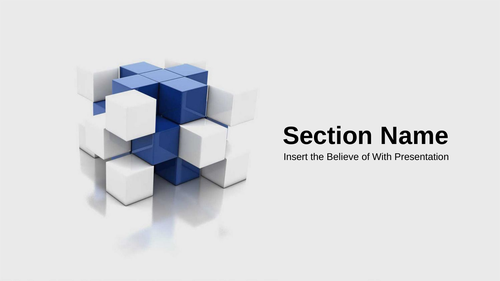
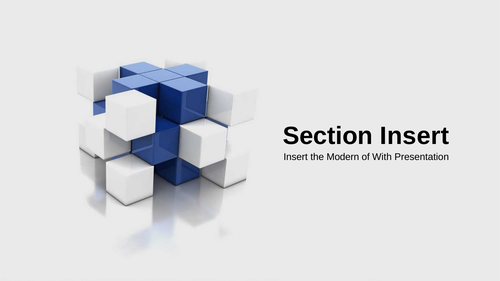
Section Name: Name -> Insert (414, 136)
Believe: Believe -> Modern (343, 157)
